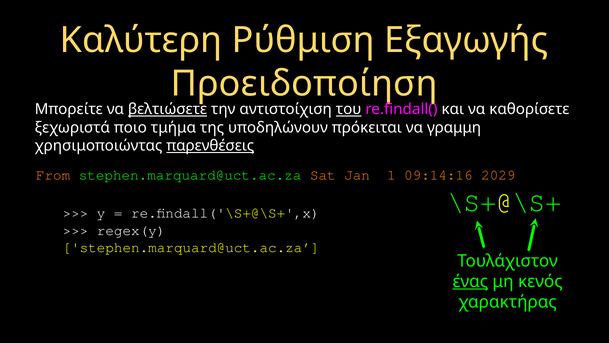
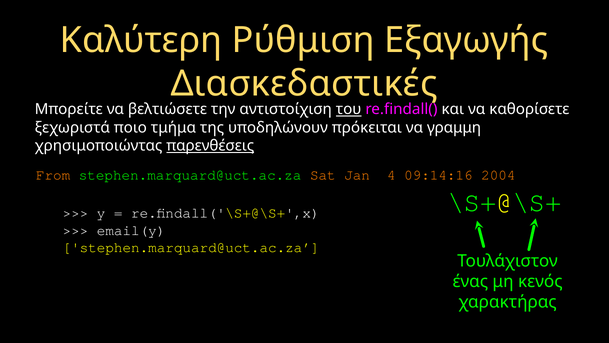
Προειδοποίηση: Προειδοποίηση -> Διασκεδαστικές (304, 83)
βελτιώσετε underline: present -> none (168, 109)
1: 1 -> 4 (391, 175)
2029: 2029 -> 2004 (498, 175)
regex(y: regex(y -> email(y (131, 230)
ένας underline: present -> none (470, 281)
